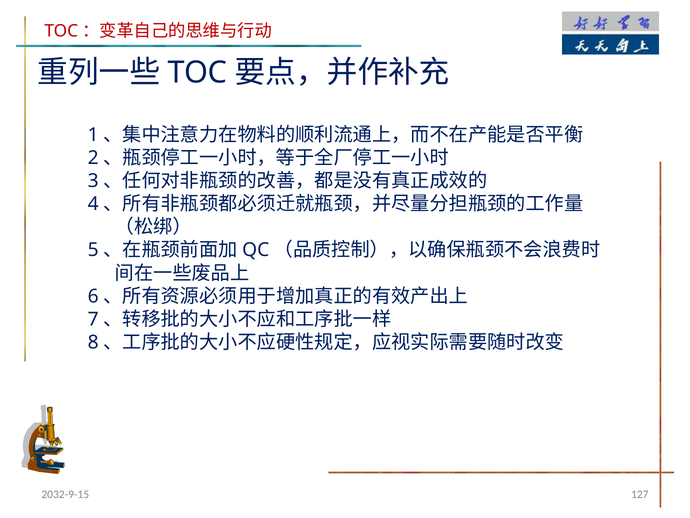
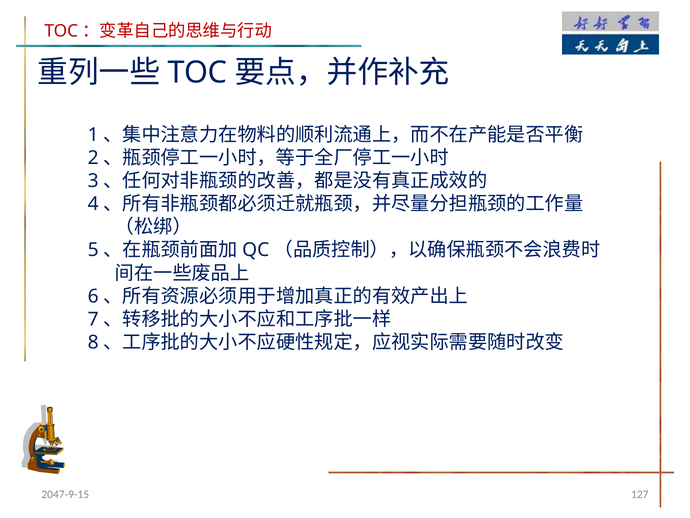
2032-9-15: 2032-9-15 -> 2047-9-15 (65, 494)
